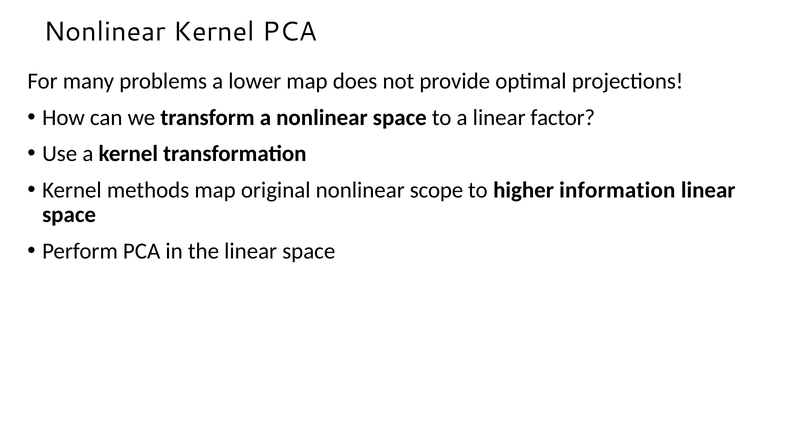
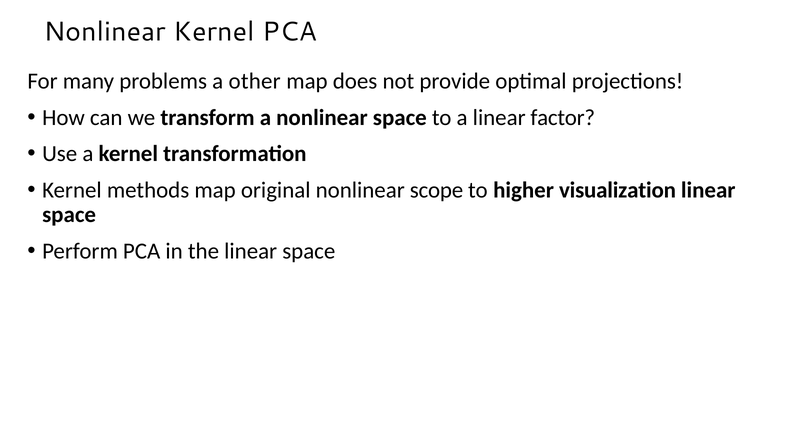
lower: lower -> other (255, 81)
information: information -> visualization (617, 190)
